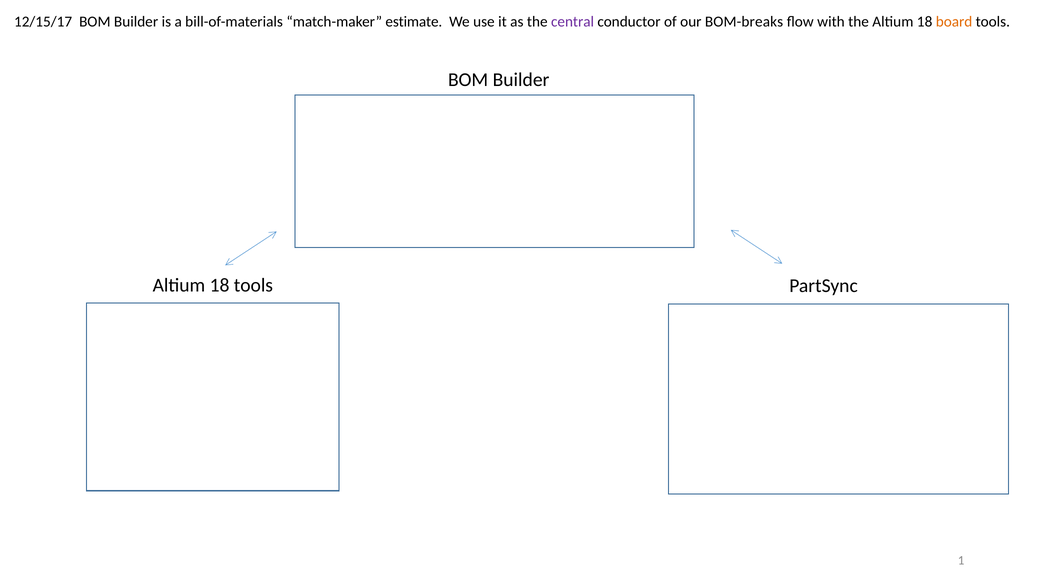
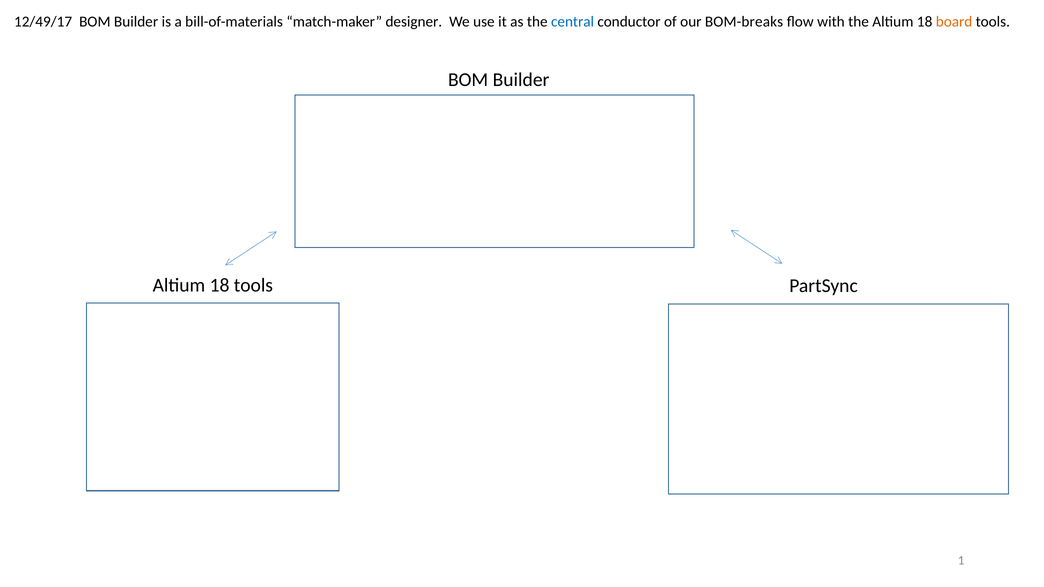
12/15/17: 12/15/17 -> 12/49/17 (43, 22)
estimate: estimate -> designer (414, 22)
central colour: purple -> blue (573, 22)
